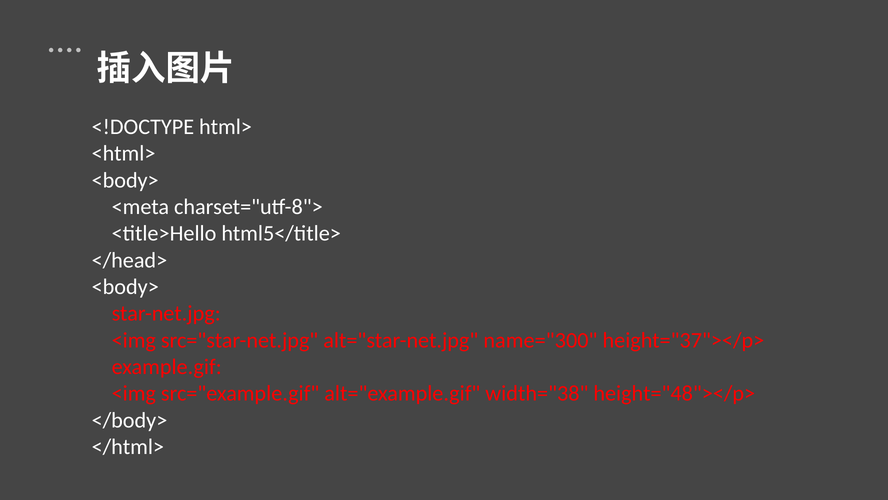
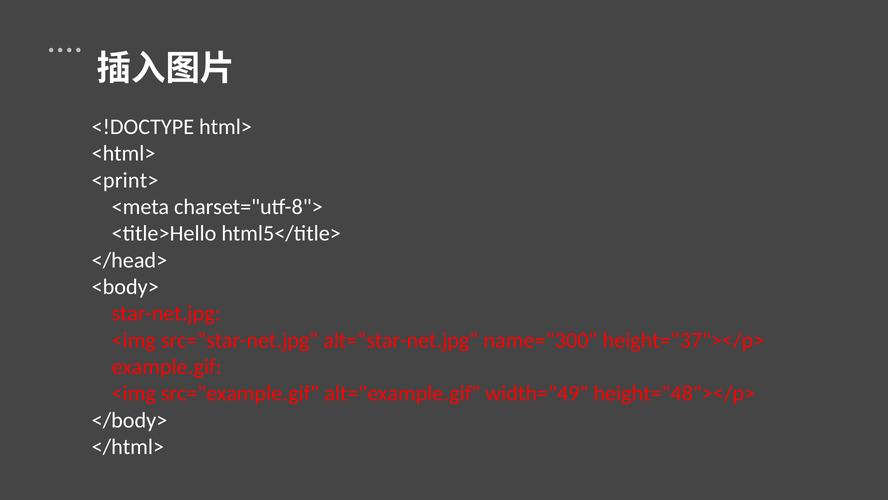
<body>: <body> -> <print> (125, 180)
width="38: width="38 -> width="49 (537, 393)
